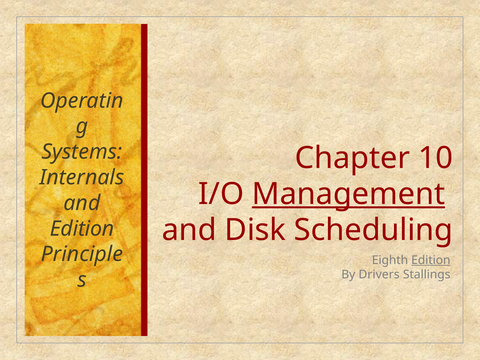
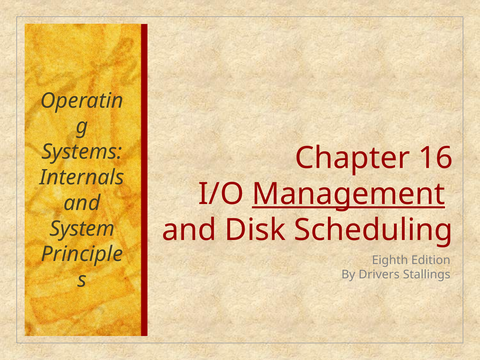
10: 10 -> 16 (436, 158)
Edition: Edition -> System (82, 229)
Edition underline: present -> none (431, 260)
